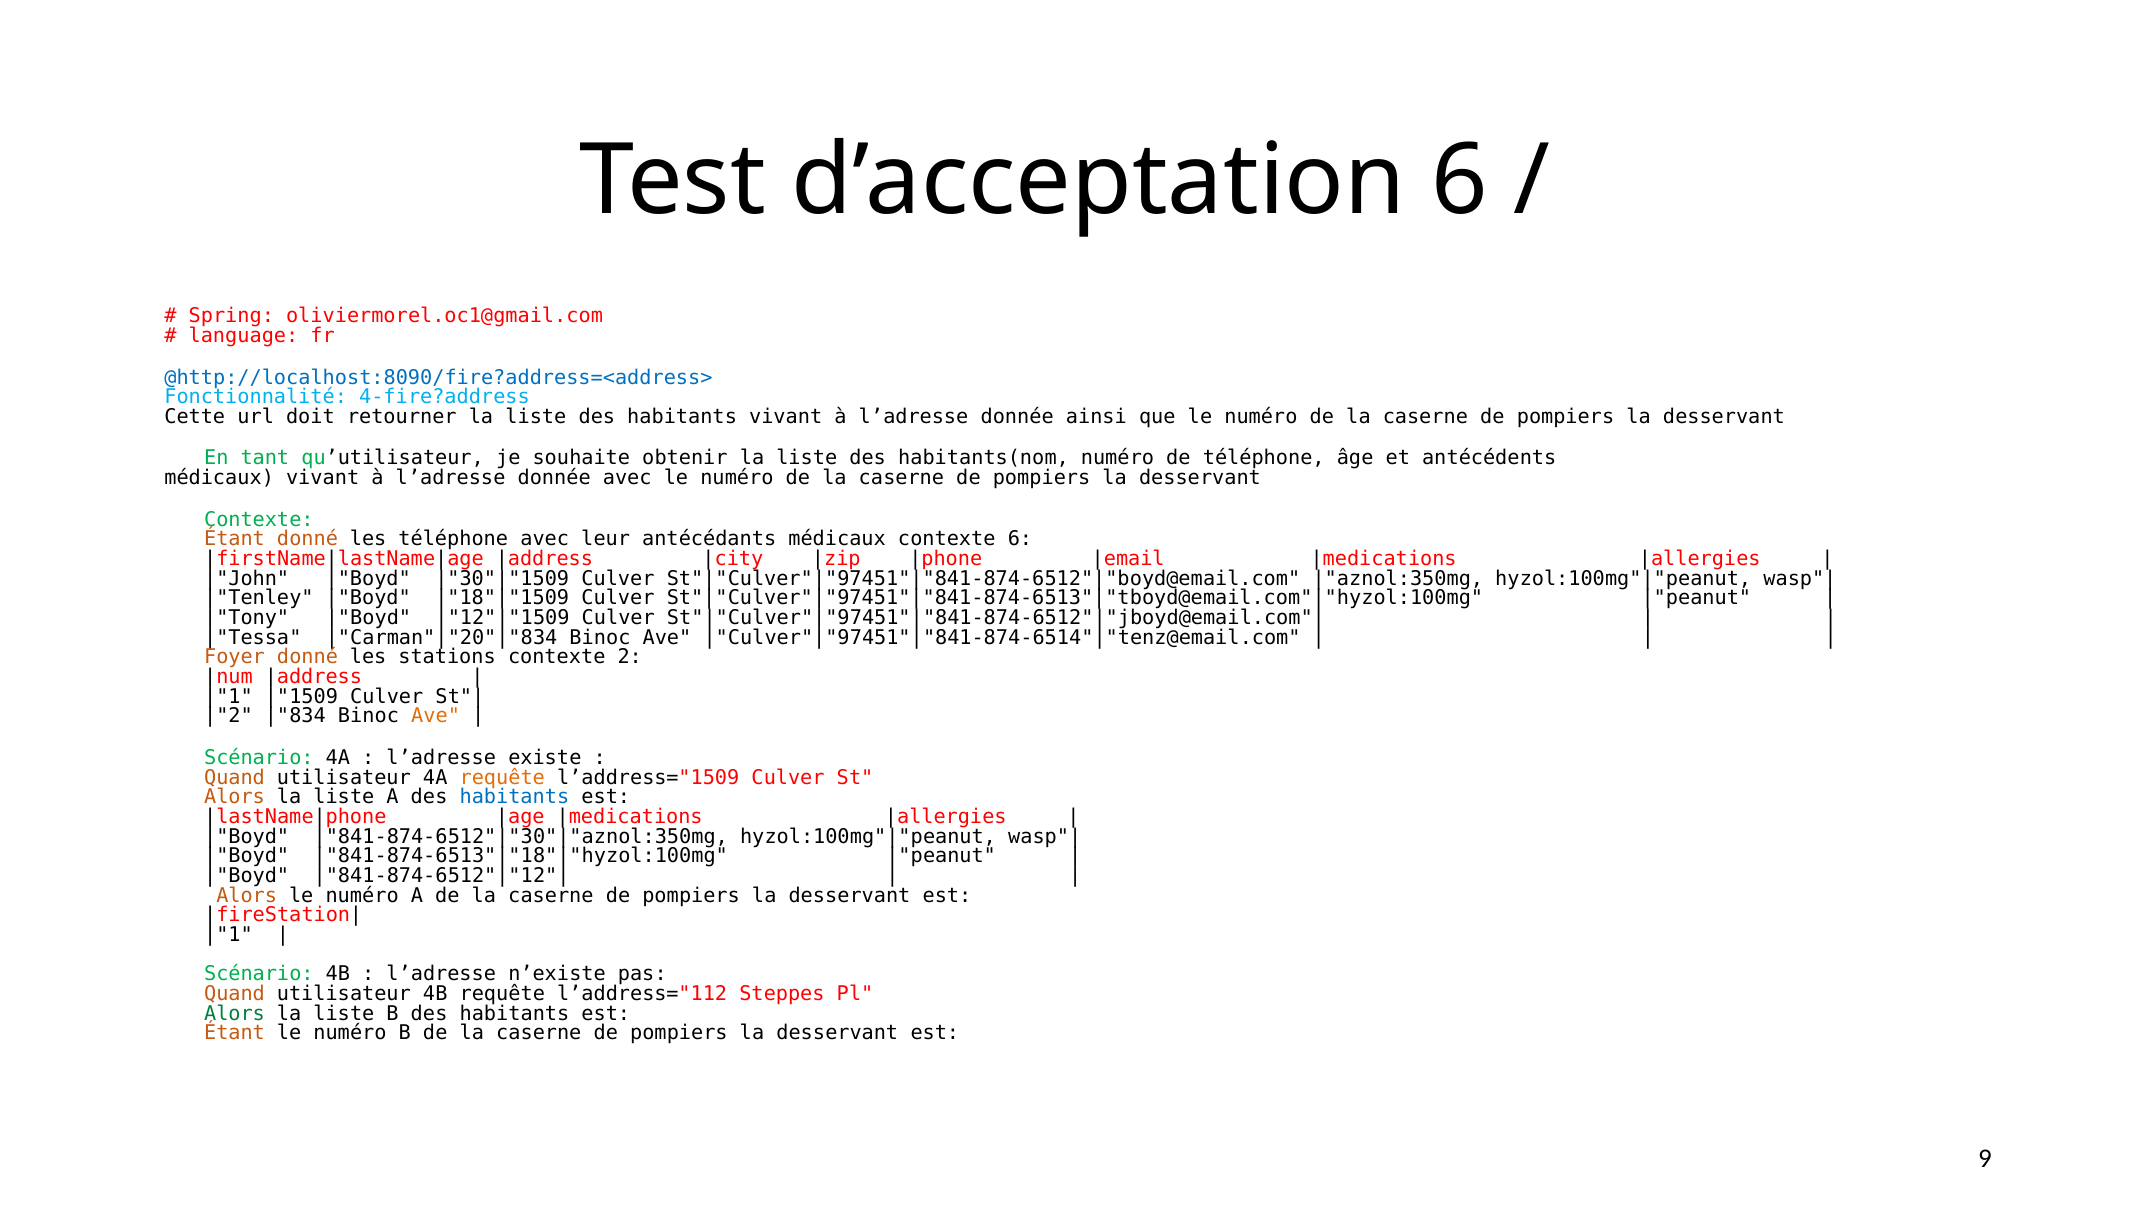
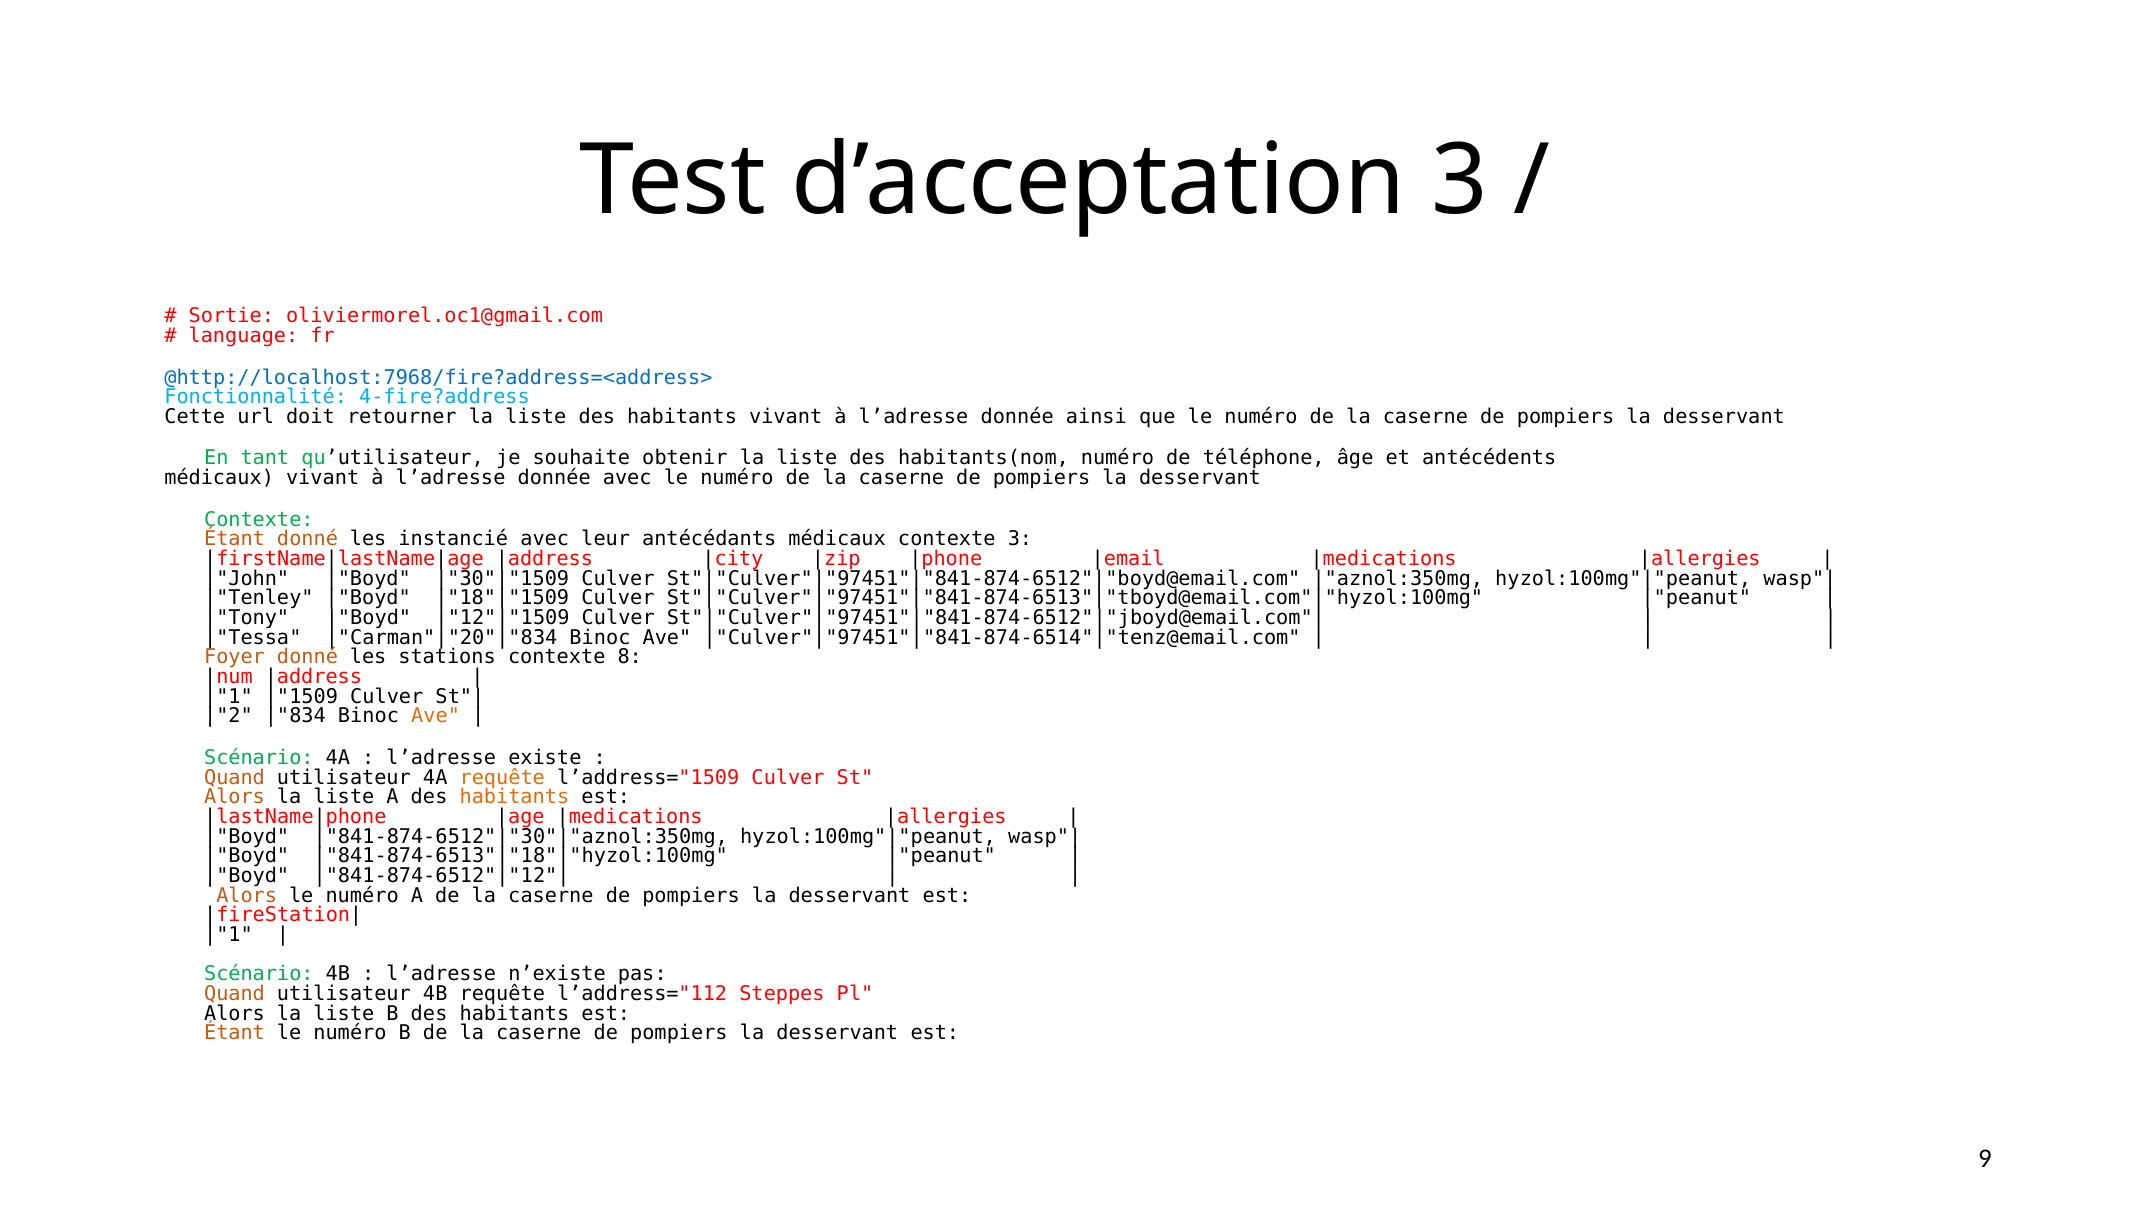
d’acceptation 6: 6 -> 3 (1459, 181)
Spring: Spring -> Sortie (231, 316)
@http://localhost:8090/fire?address=<address>: @http://localhost:8090/fire?address=<address> -> @http://localhost:7968/fire?address=<address> (438, 377)
les téléphone: téléphone -> instancié (453, 539)
contexte 6: 6 -> 3 (1020, 539)
2: 2 -> 8 (630, 657)
habitants colour: blue -> orange (514, 797)
Alors colour: green -> black (234, 1013)
